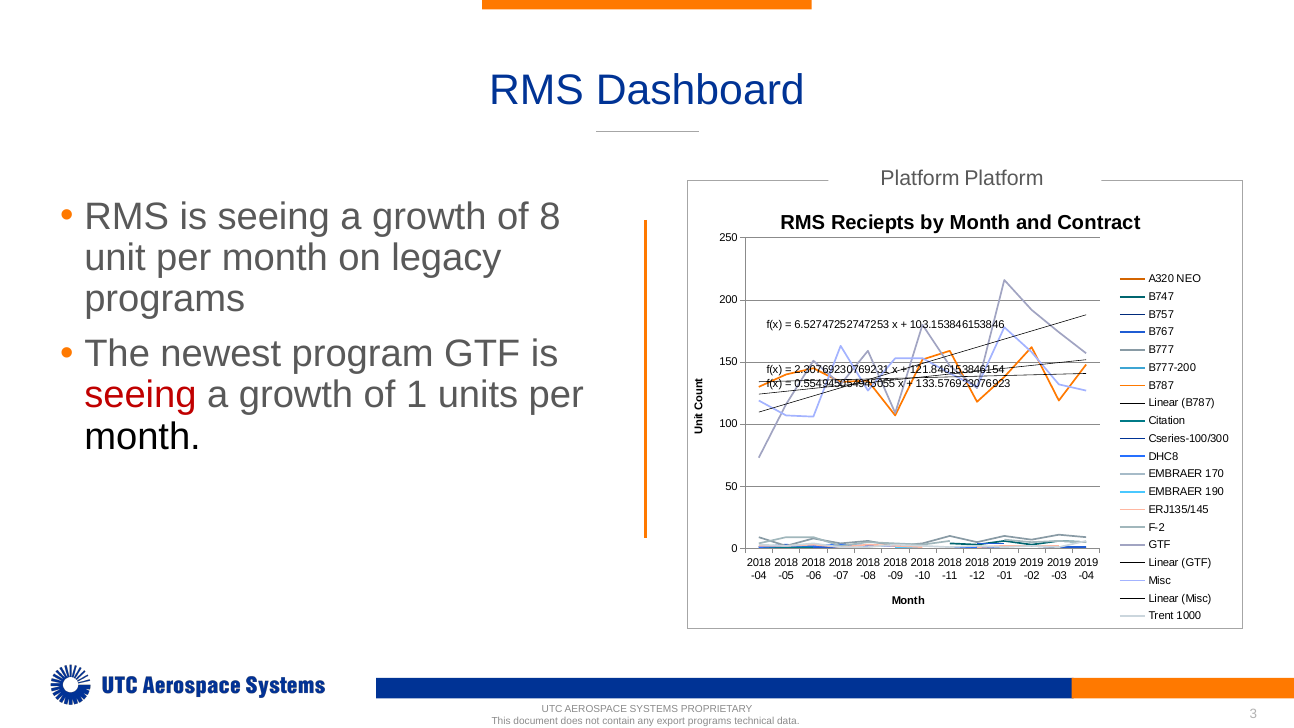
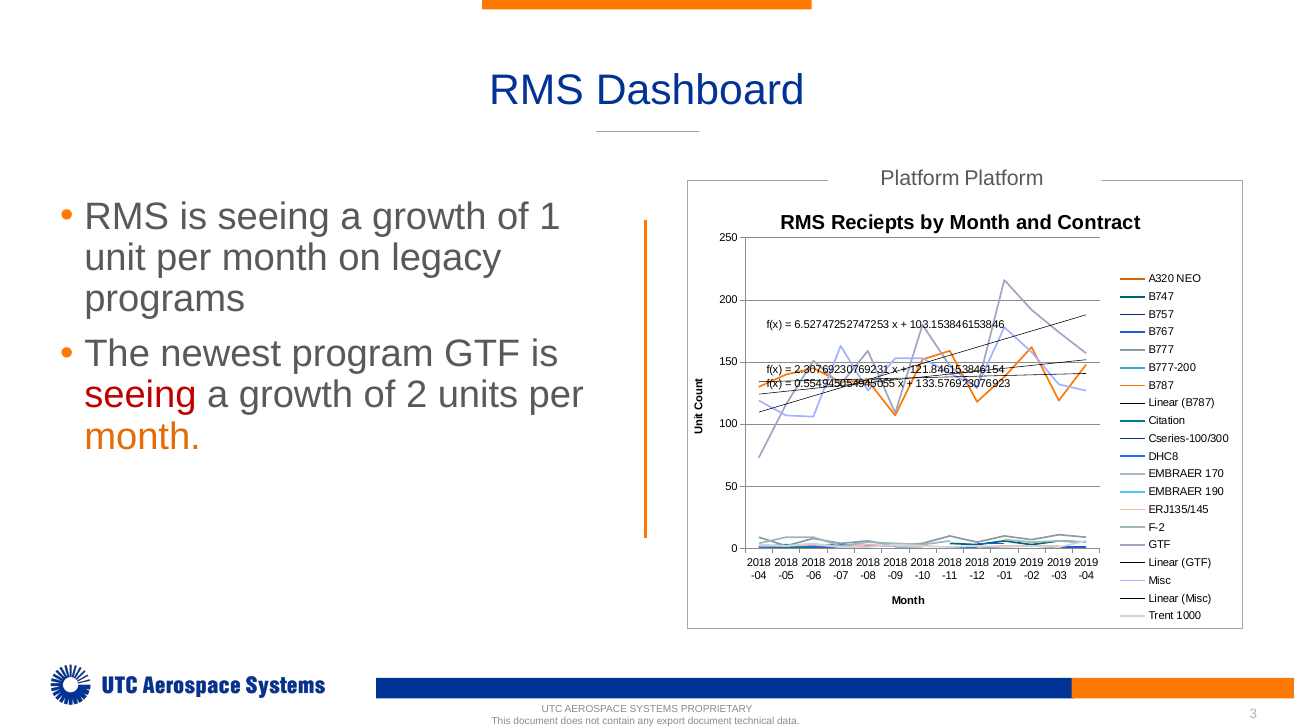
8: 8 -> 1 (550, 217)
1: 1 -> 2 (417, 395)
month colour: black -> orange (143, 436)
export programs: programs -> document (710, 721)
